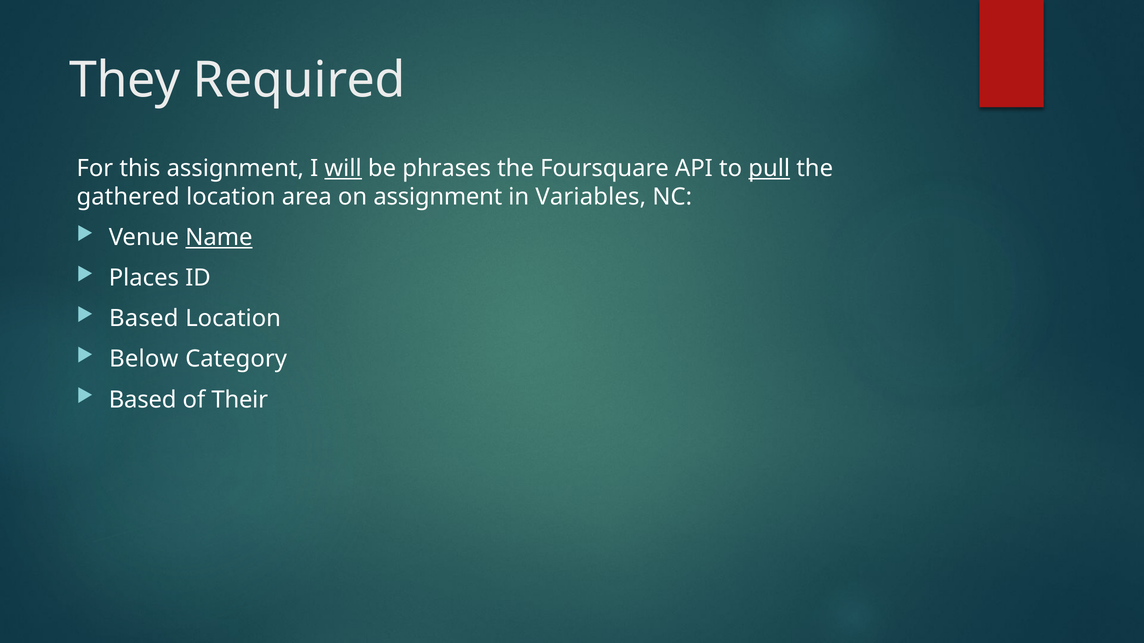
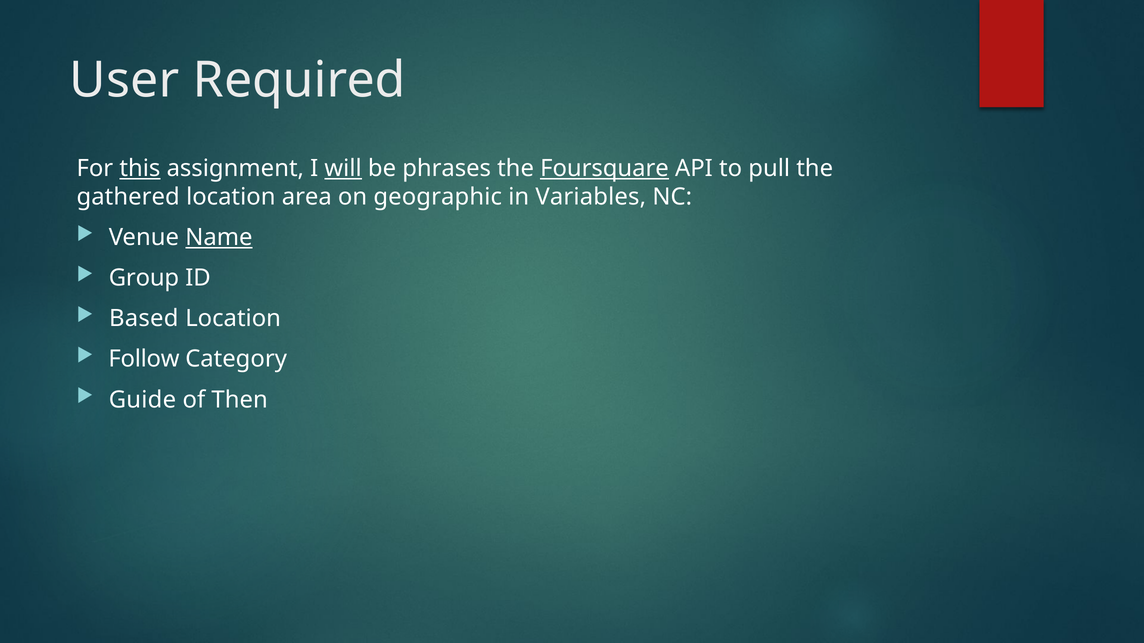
They: They -> User (124, 80)
this underline: none -> present (140, 169)
Foursquare underline: none -> present (605, 169)
pull underline: present -> none (769, 169)
on assignment: assignment -> geographic (438, 197)
Places: Places -> Group (144, 278)
Below: Below -> Follow (144, 359)
Based: Based -> Guide (142, 400)
Their: Their -> Then (240, 400)
